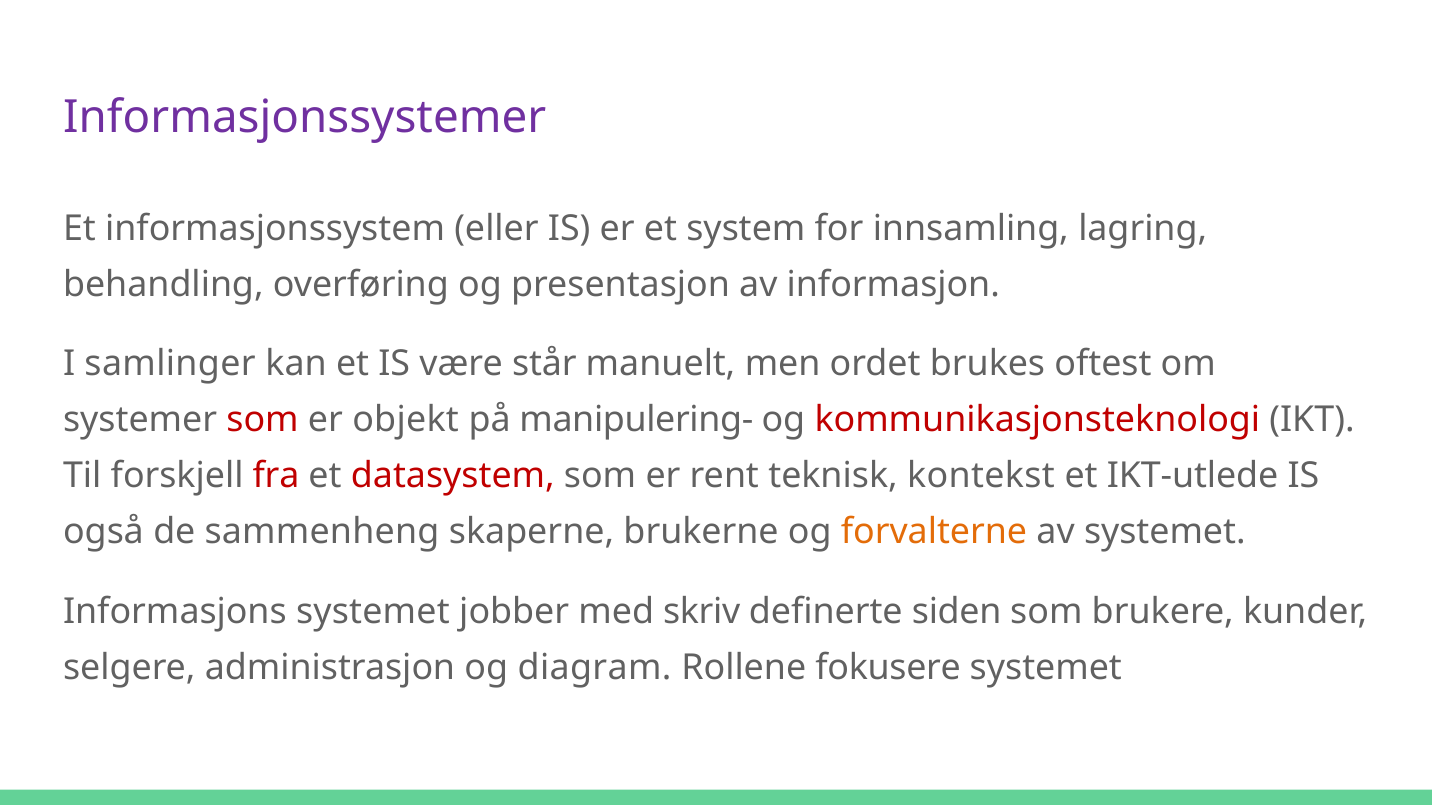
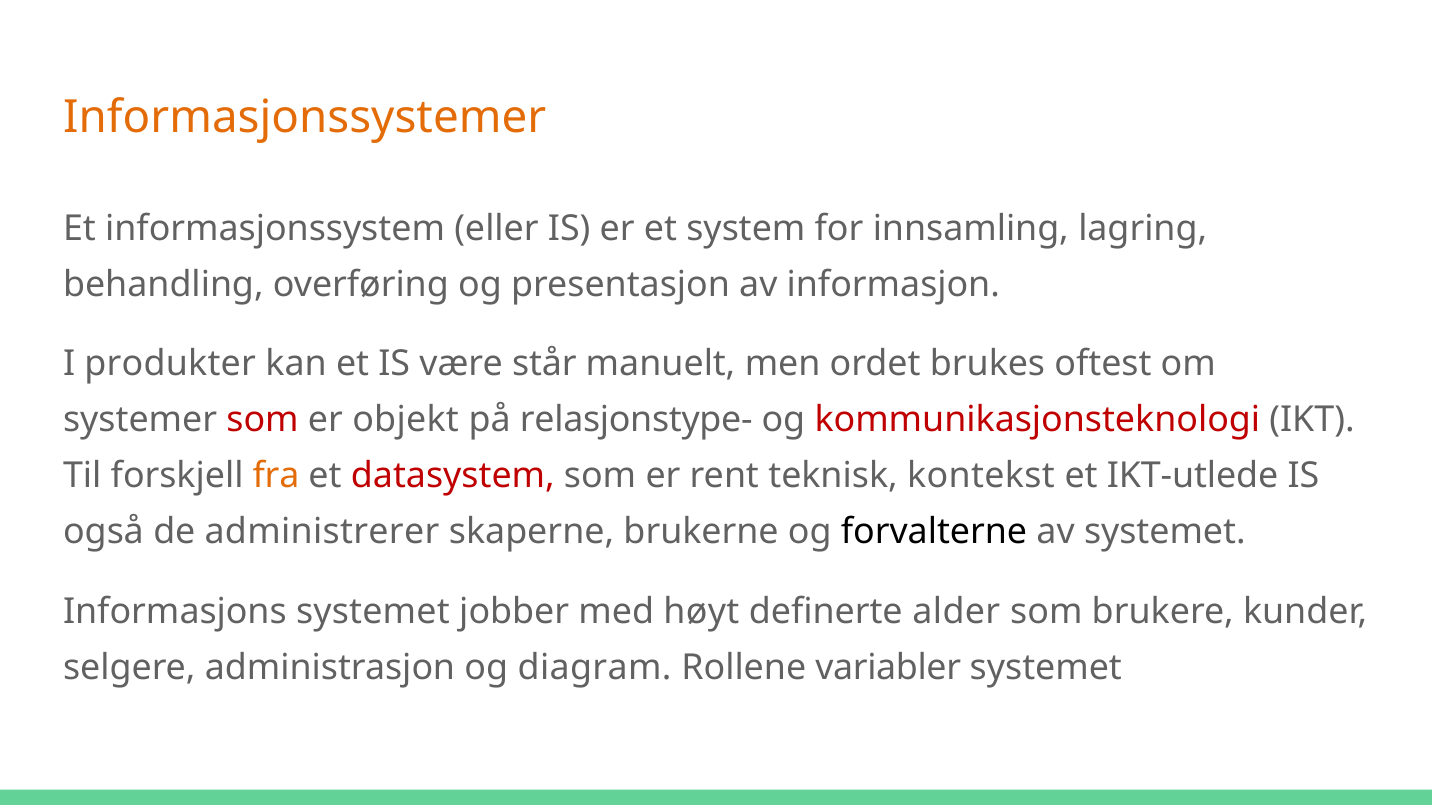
Informasjonssystemer colour: purple -> orange (305, 118)
samlinger: samlinger -> produkter (170, 364)
manipulering-: manipulering- -> relasjonstype- (636, 420)
fra colour: red -> orange (276, 476)
sammenheng: sammenheng -> administrerer (322, 532)
forvalterne colour: orange -> black (934, 532)
skriv: skriv -> høyt (701, 612)
siden: siden -> alder (956, 612)
fokusere: fokusere -> variabler (888, 668)
